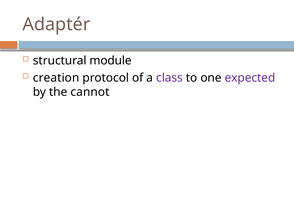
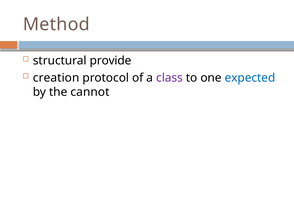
Adaptér: Adaptér -> Method (56, 25)
module: module -> provide (111, 61)
expected colour: purple -> blue (250, 78)
